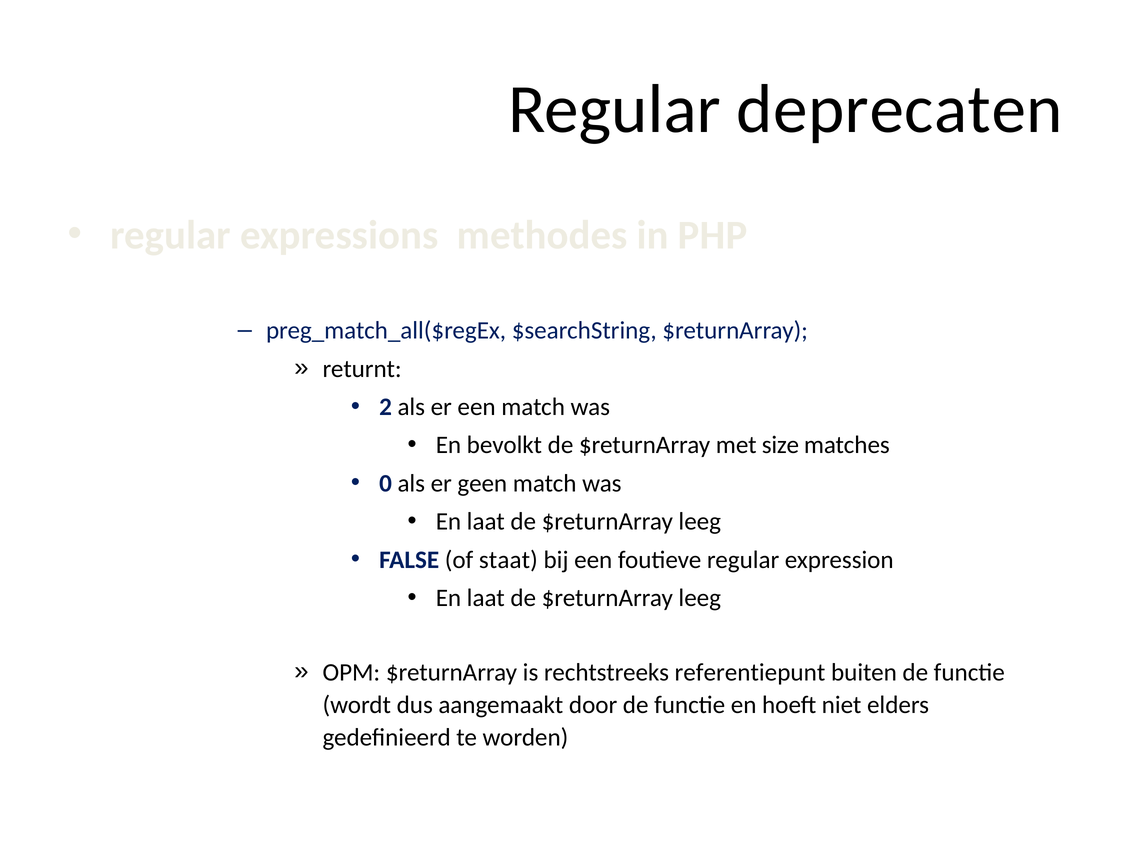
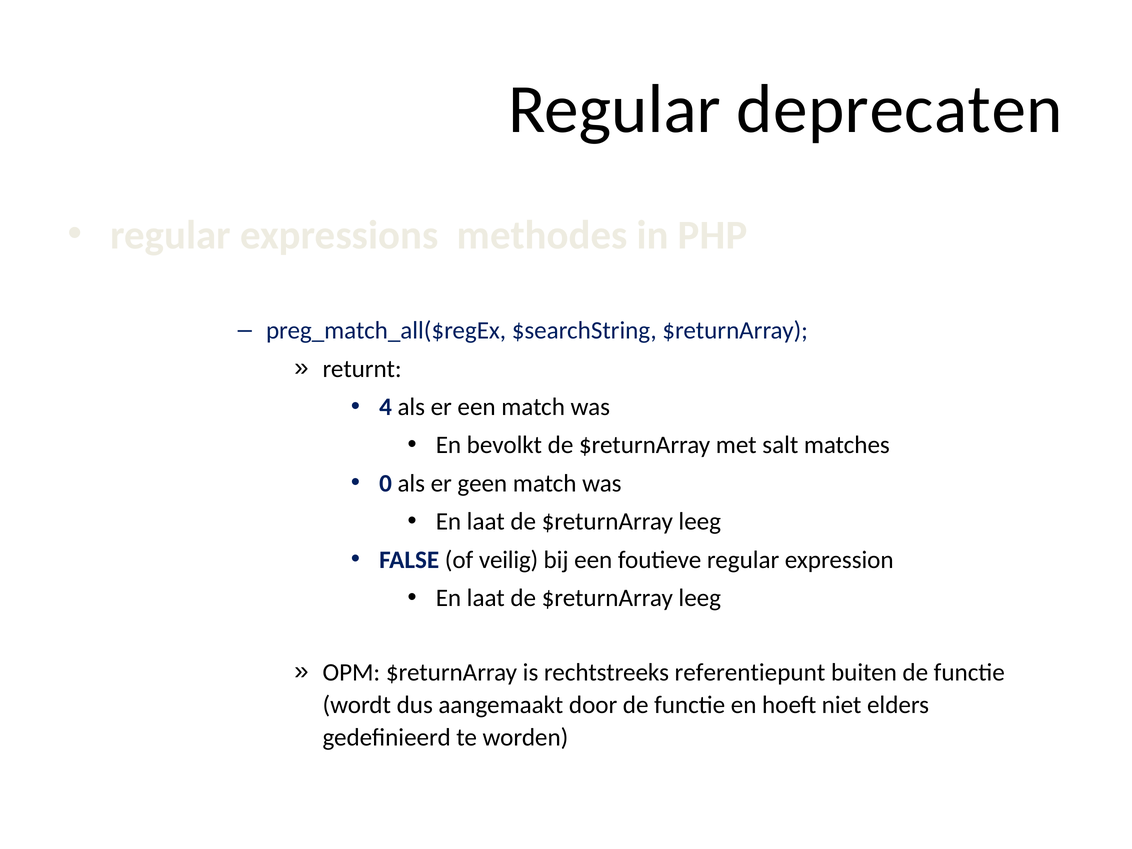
2: 2 -> 4 (386, 407)
size: size -> salt (780, 445)
staat: staat -> veilig (509, 560)
